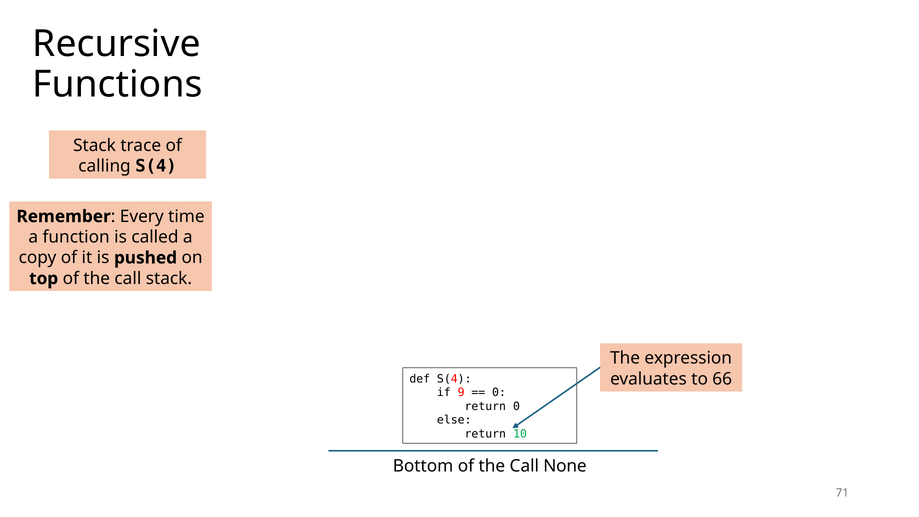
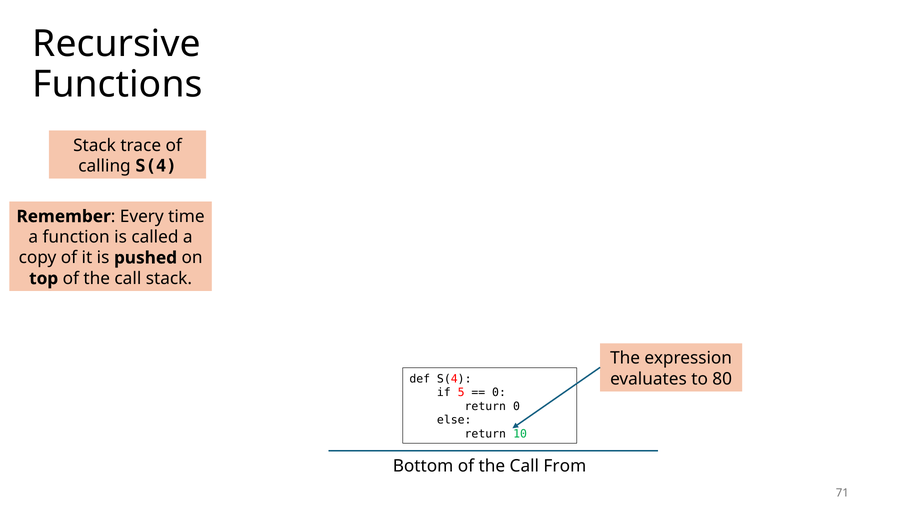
66: 66 -> 80 (722, 379)
9: 9 -> 5 (461, 392)
None: None -> From (565, 466)
